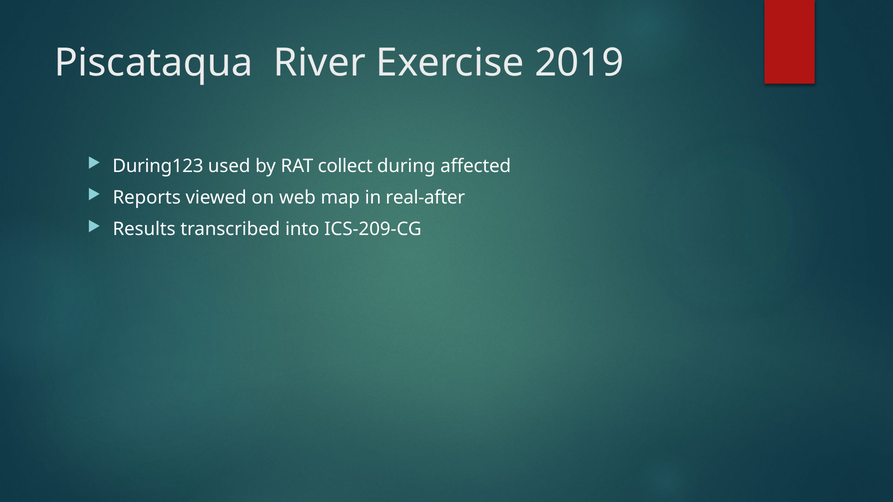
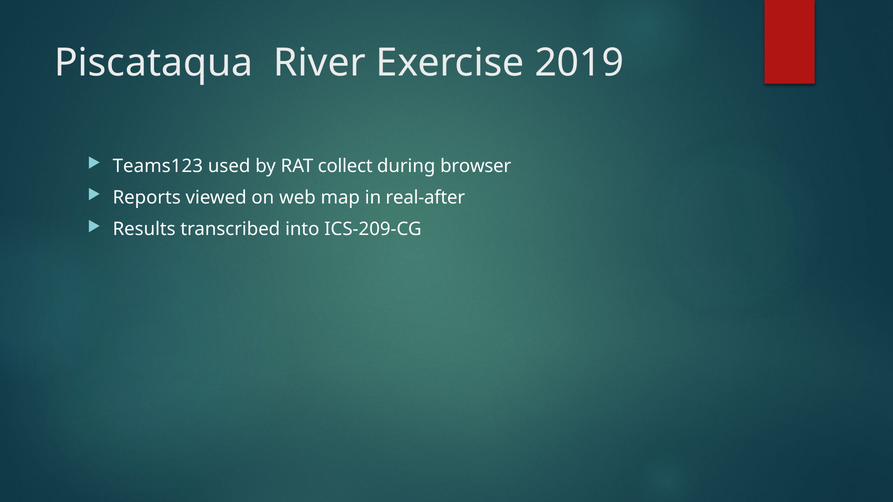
During123: During123 -> Teams123 (158, 166)
affected: affected -> browser (476, 166)
